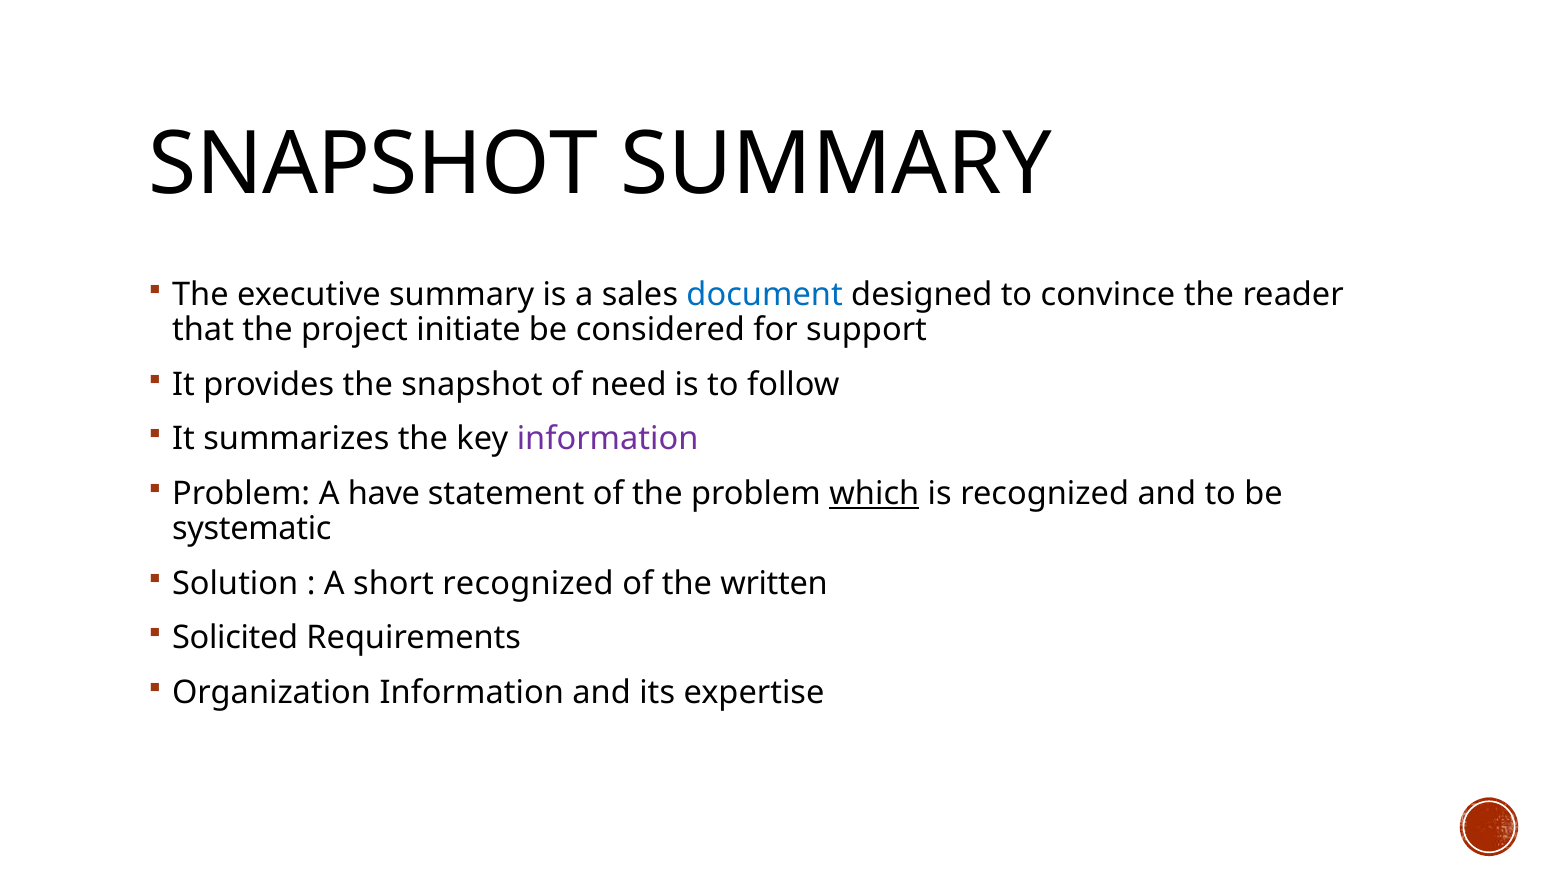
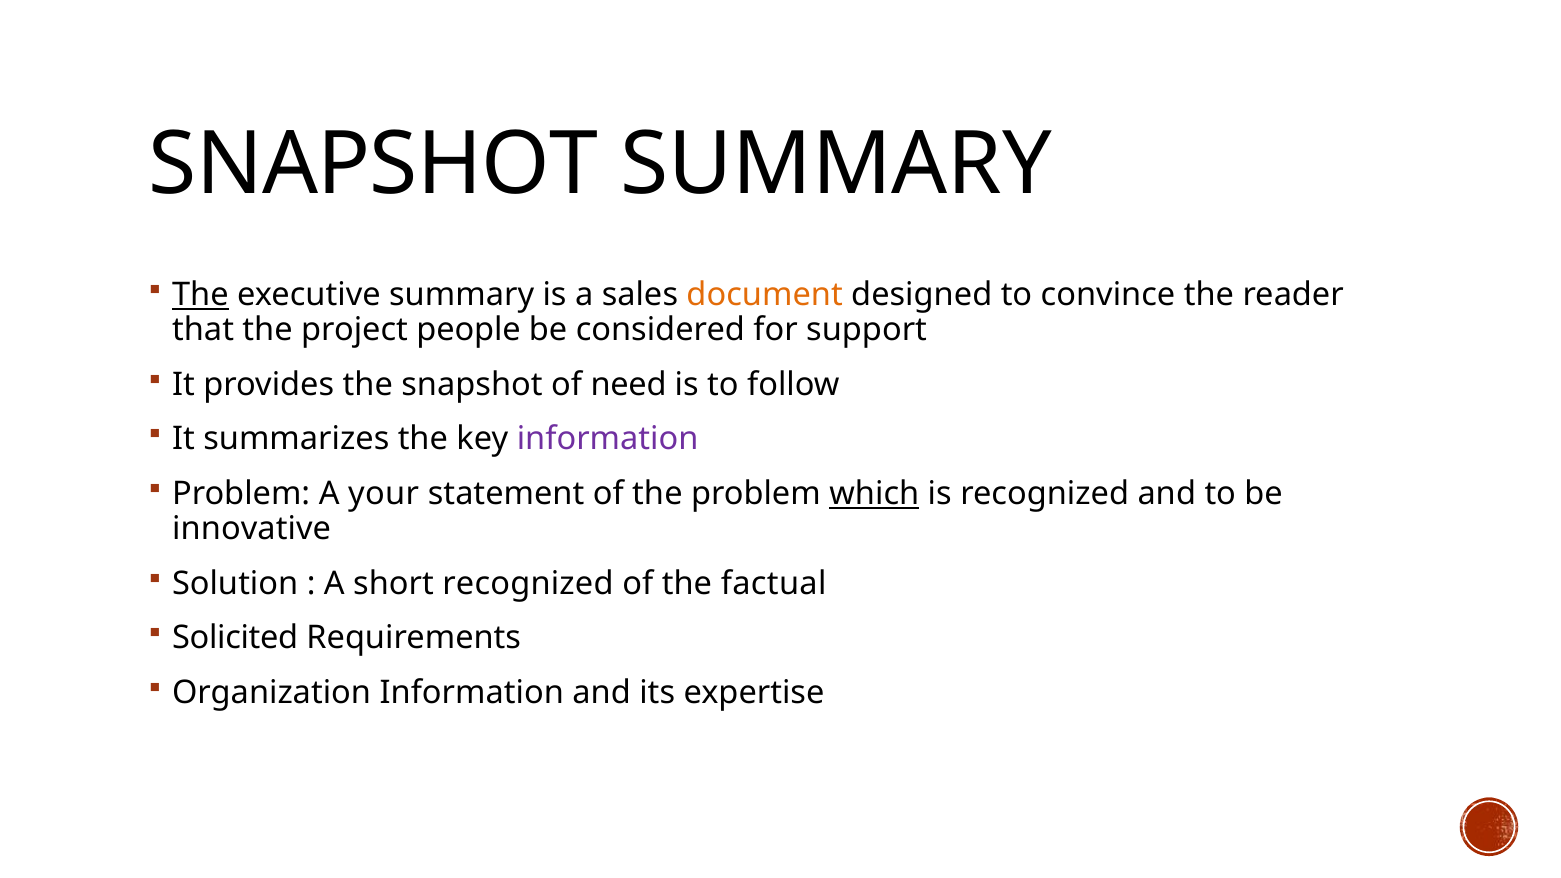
The underline: none -> present (200, 295)
document colour: blue -> orange (765, 295)
initiate: initiate -> people (469, 330)
have: have -> your (384, 494)
systematic: systematic -> innovative (252, 529)
written: written -> factual (774, 584)
